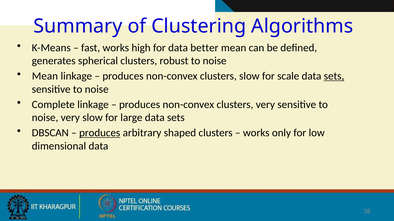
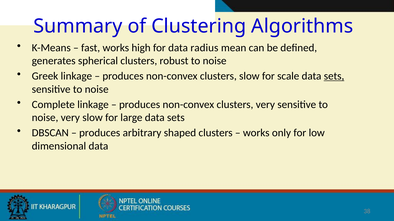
better: better -> radius (204, 48)
Mean: Mean -> Greek (45, 76)
produces underline: present -> none (100, 133)
